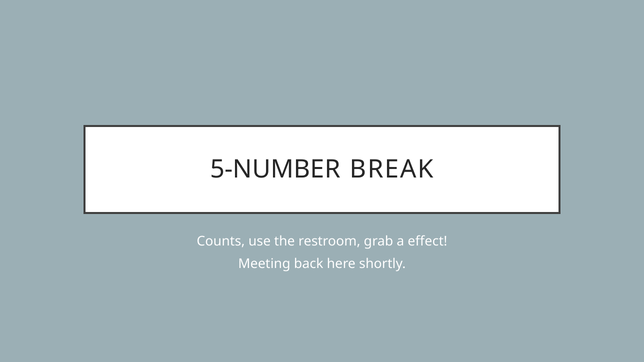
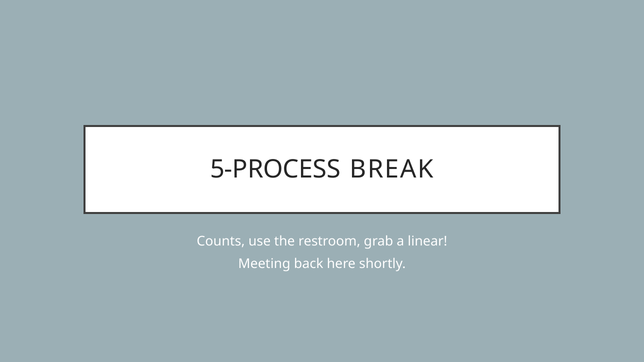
5-NUMBER: 5-NUMBER -> 5-PROCESS (275, 169)
effect: effect -> linear (427, 241)
